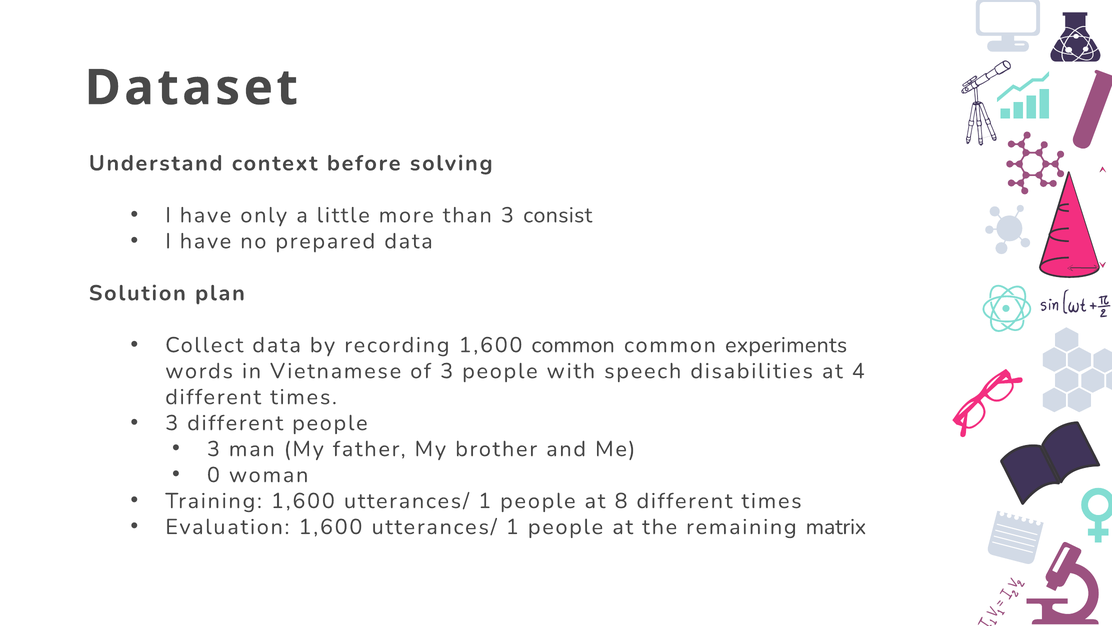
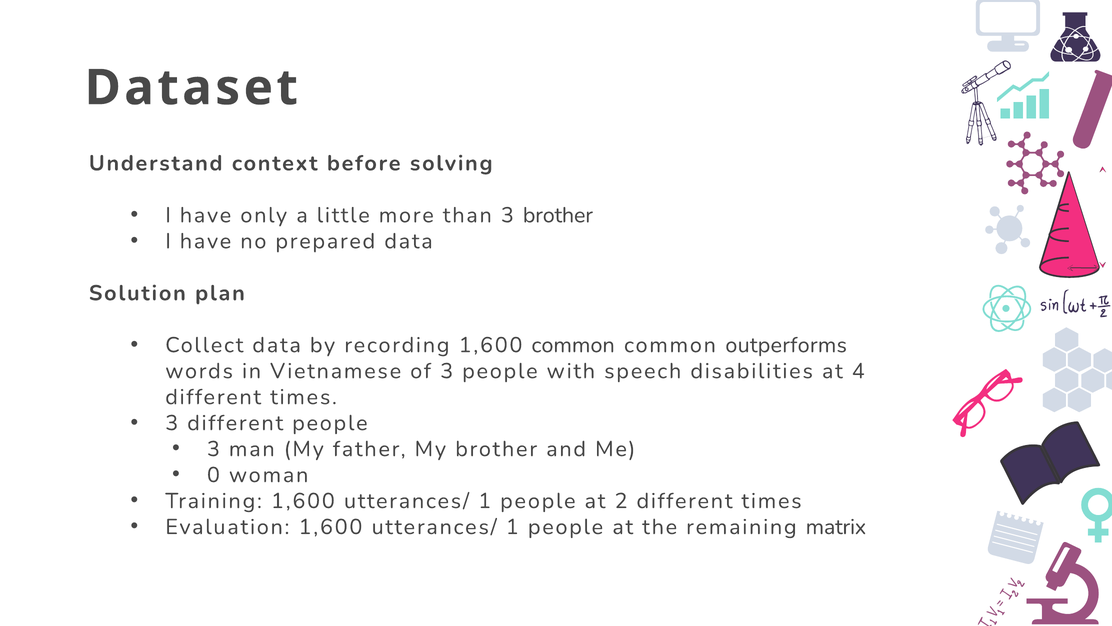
3 consist: consist -> brother (558, 215)
experiments: experiments -> outperforms (786, 345)
8: 8 -> 2 (621, 501)
